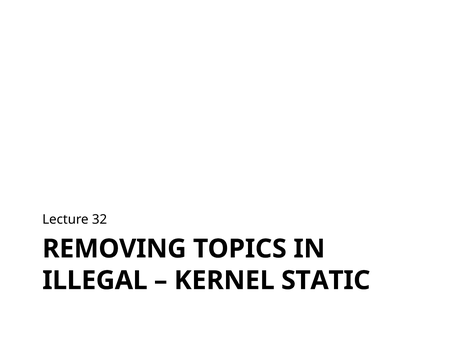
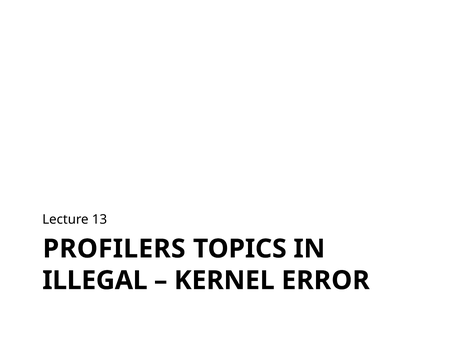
32: 32 -> 13 (100, 220)
REMOVING: REMOVING -> PROFILERS (114, 249)
STATIC: STATIC -> ERROR (326, 281)
